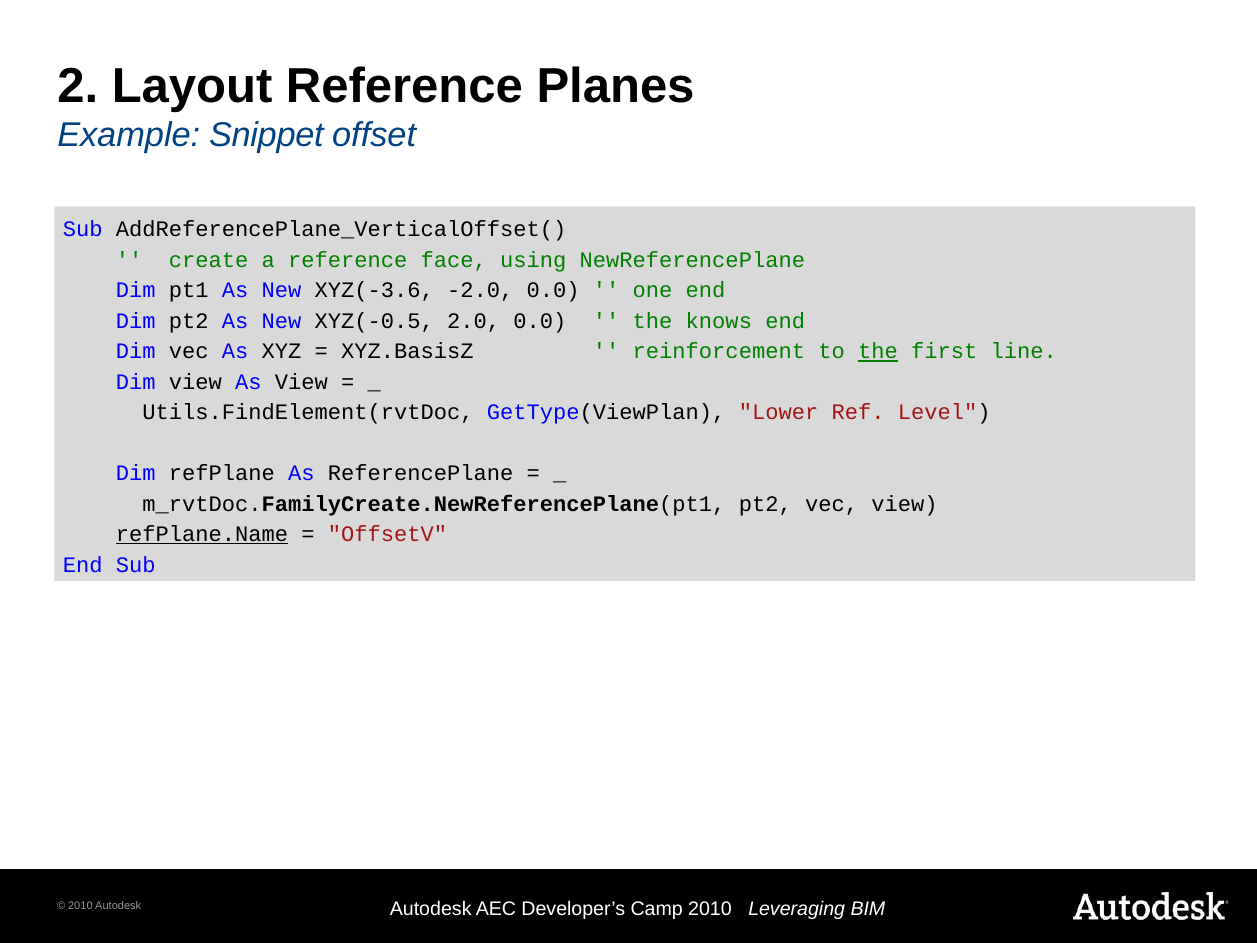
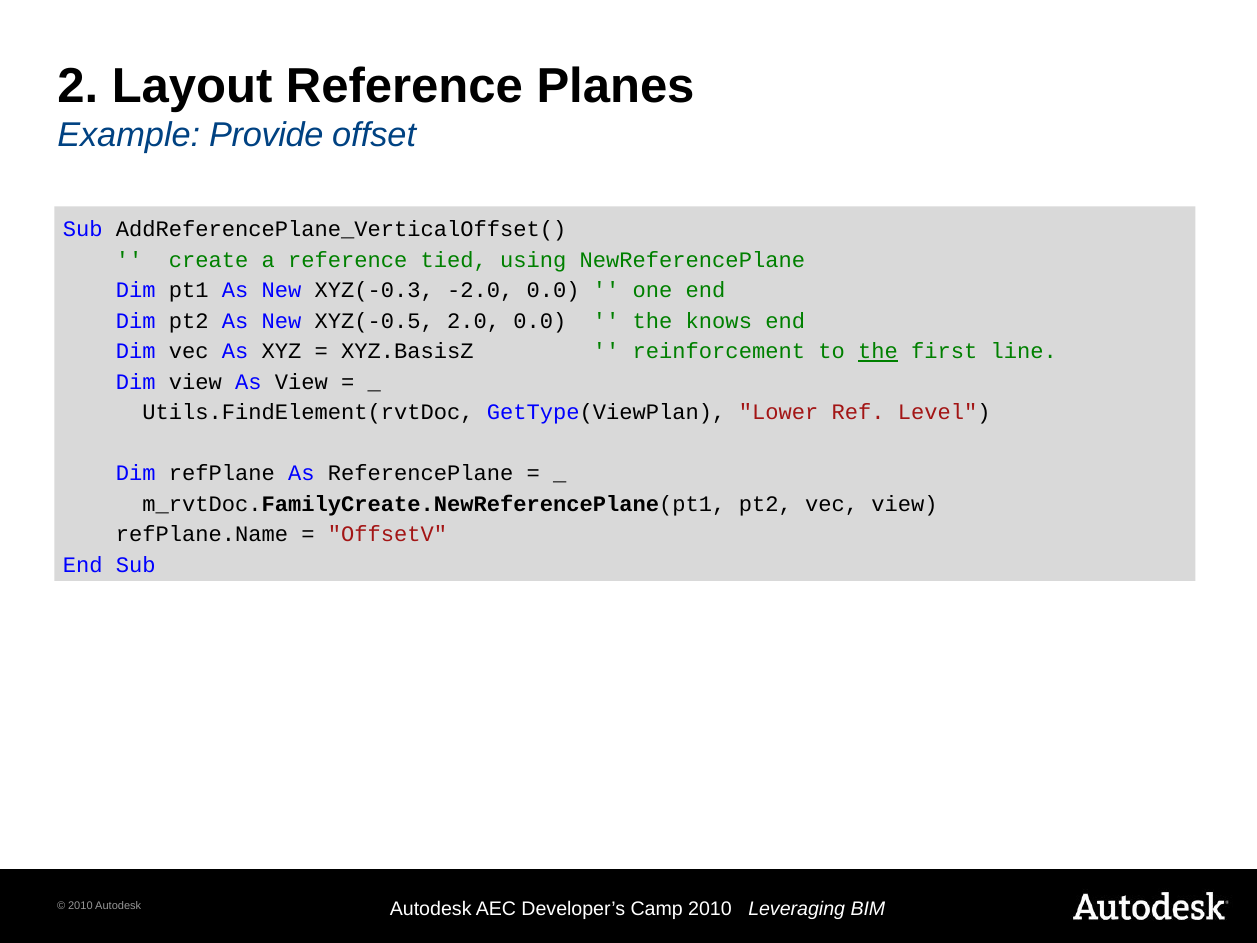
Snippet: Snippet -> Provide (266, 135)
face: face -> tied (454, 260)
XYZ(-3.6: XYZ(-3.6 -> XYZ(-0.3 (374, 290)
refPlane.Name underline: present -> none (202, 534)
